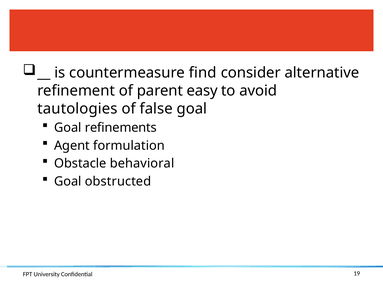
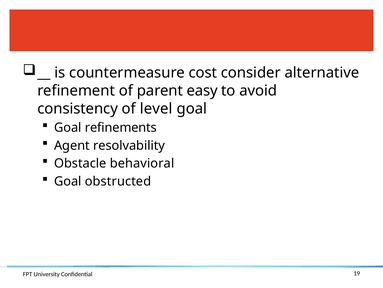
find: find -> cost (203, 73)
tautologies: tautologies -> consistency (78, 108)
false: false -> level (156, 108)
formulation: formulation -> resolvability (129, 145)
